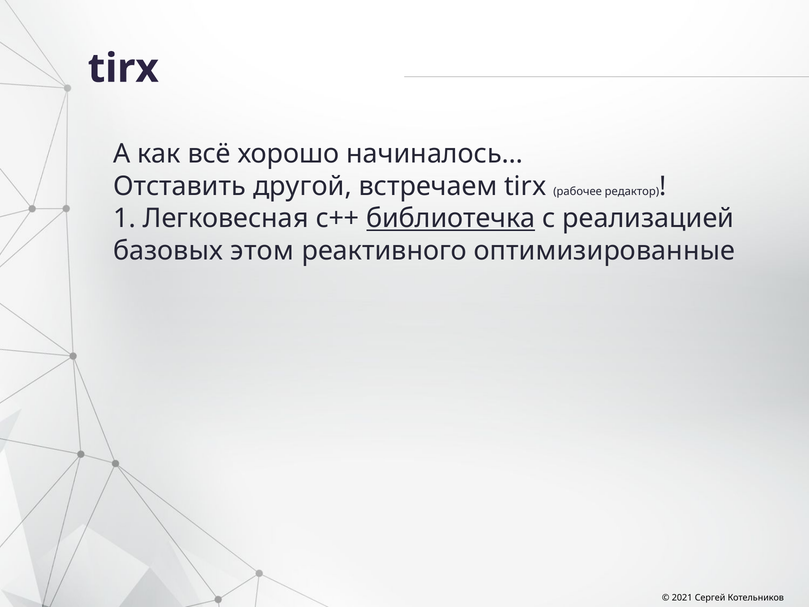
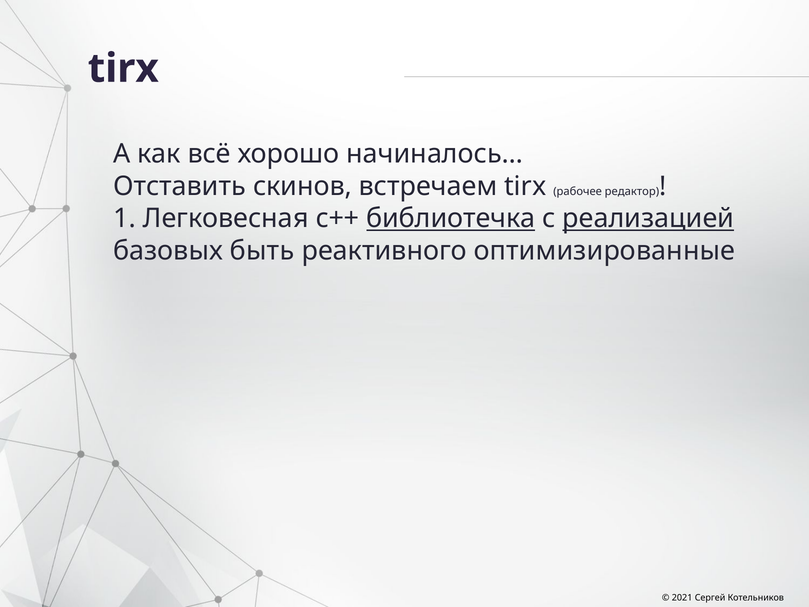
другой: другой -> скинов (302, 186)
реализацией underline: none -> present (648, 218)
этом: этом -> быть (262, 251)
